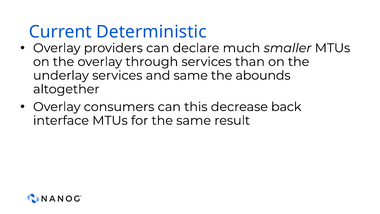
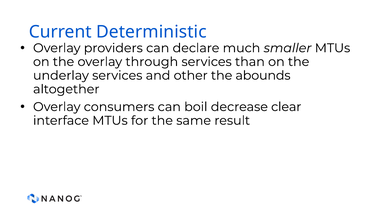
and same: same -> other (191, 75)
this: this -> boil (196, 107)
back: back -> clear (286, 107)
